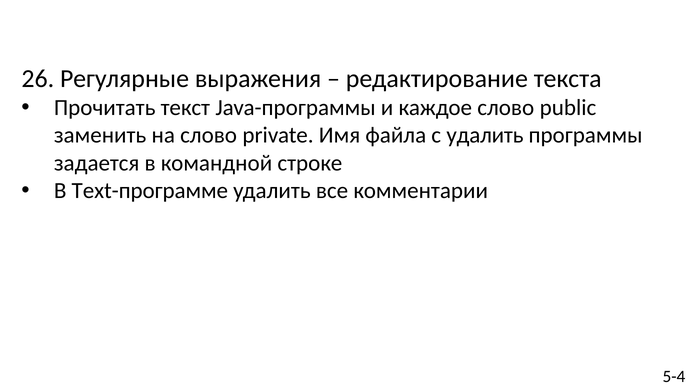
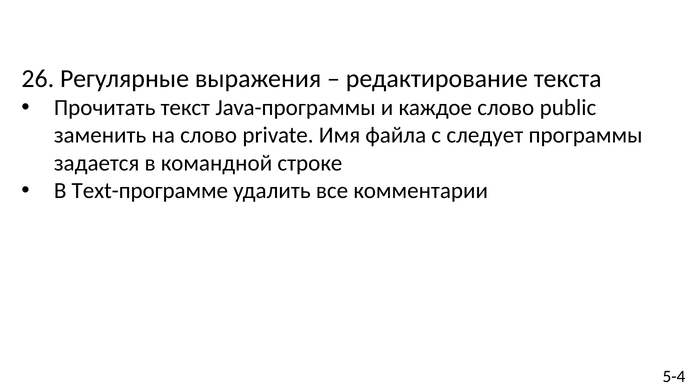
с удалить: удалить -> следует (485, 135)
